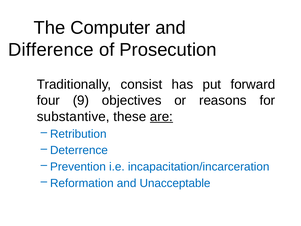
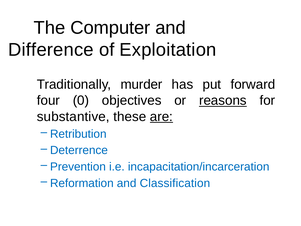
Prosecution: Prosecution -> Exploitation (168, 50)
consist: consist -> murder (142, 84)
9: 9 -> 0 (81, 100)
reasons underline: none -> present (223, 100)
Unacceptable: Unacceptable -> Classification (175, 183)
